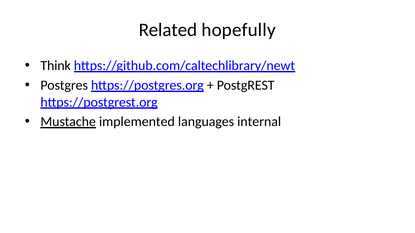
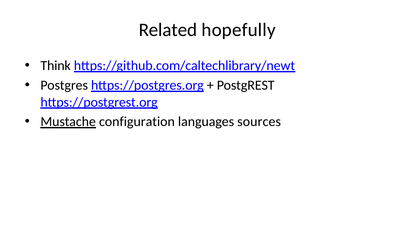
implemented: implemented -> configuration (137, 122)
internal: internal -> sources (259, 122)
